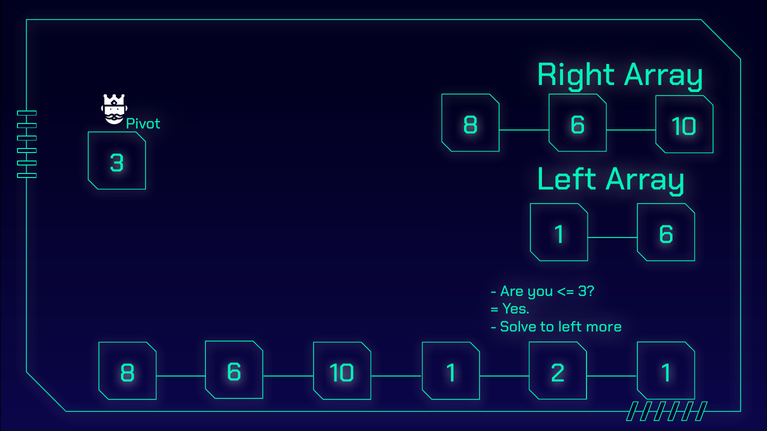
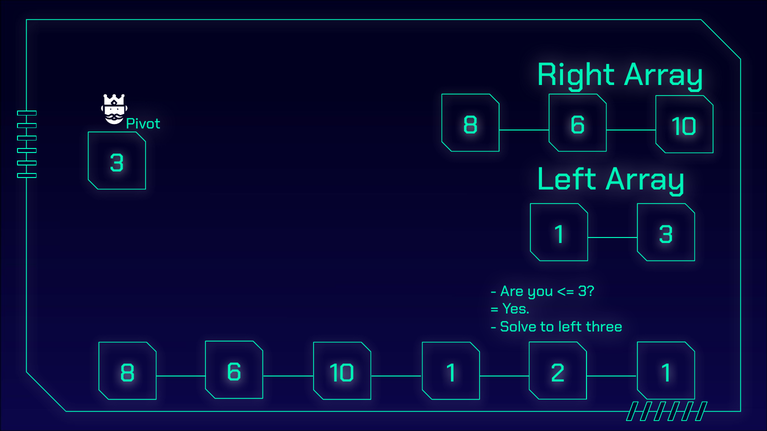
1 6: 6 -> 3 (666, 235)
more: more -> three (604, 327)
